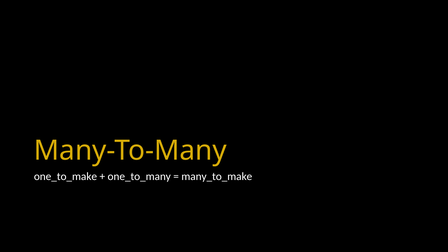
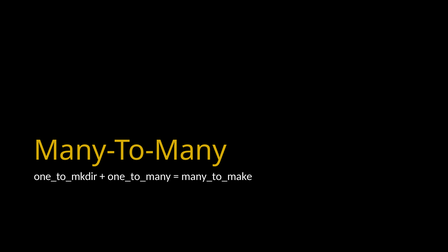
one_to_make: one_to_make -> one_to_mkdir (66, 176)
